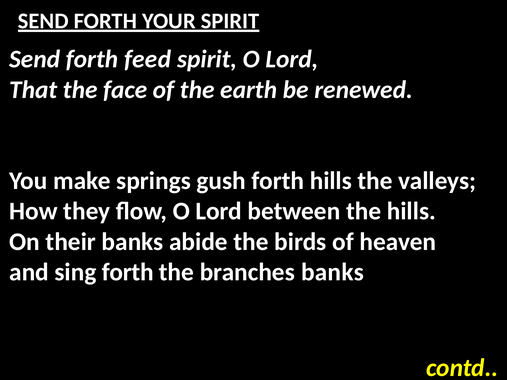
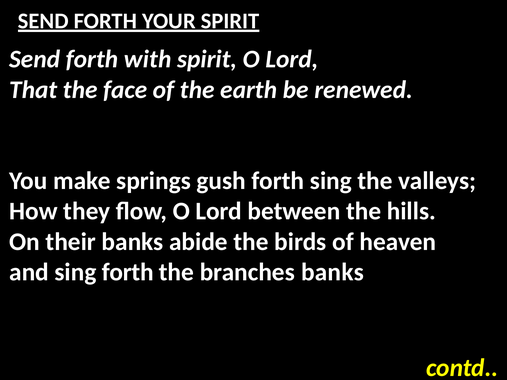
feed: feed -> with (148, 59)
forth hills: hills -> sing (331, 181)
